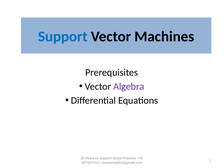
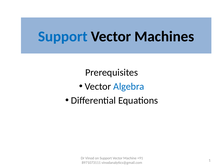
Algebra colour: purple -> blue (129, 86)
